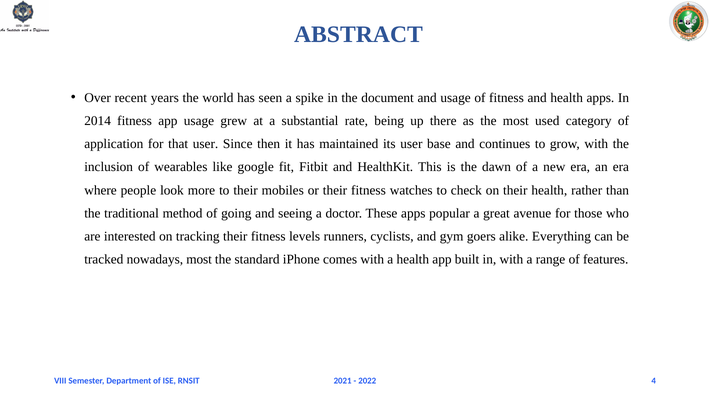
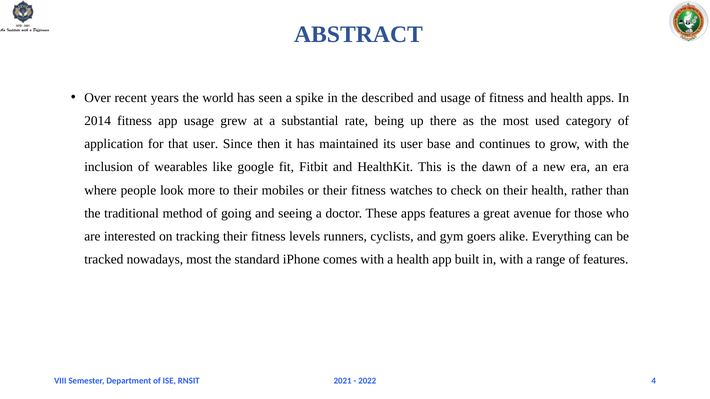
document: document -> described (388, 98)
apps popular: popular -> features (450, 214)
